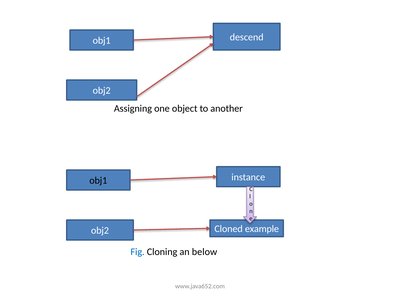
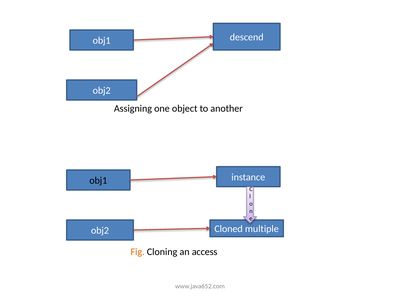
example: example -> multiple (262, 229)
Fig colour: blue -> orange (138, 252)
below: below -> access (205, 252)
